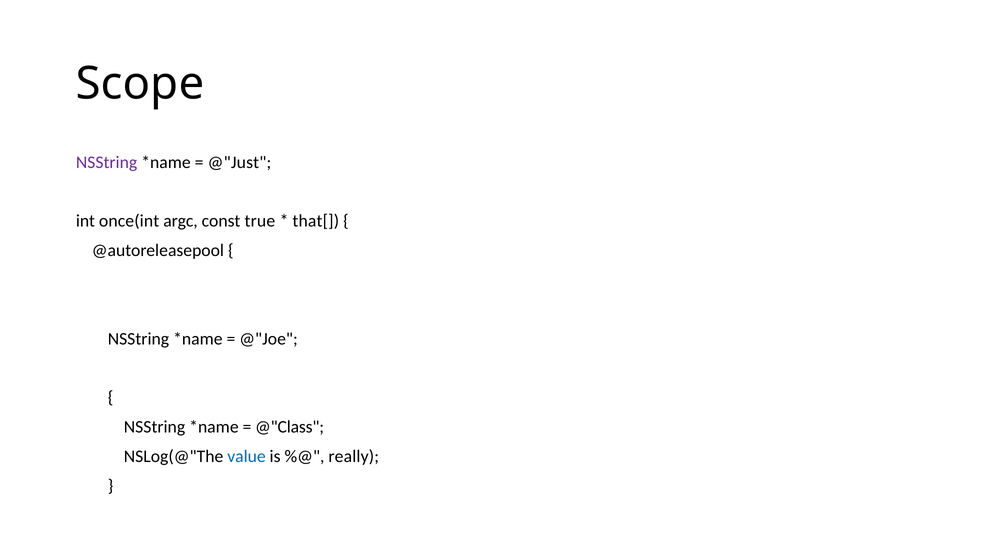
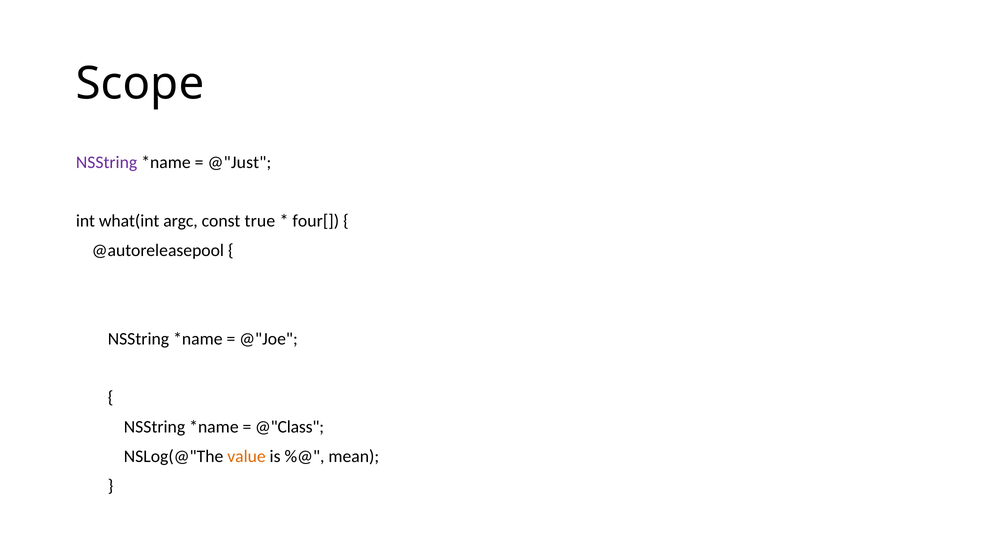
once(int: once(int -> what(int (129, 221)
that[: that[ -> four[ (316, 221)
value colour: blue -> orange (246, 457)
really: really -> mean (354, 457)
